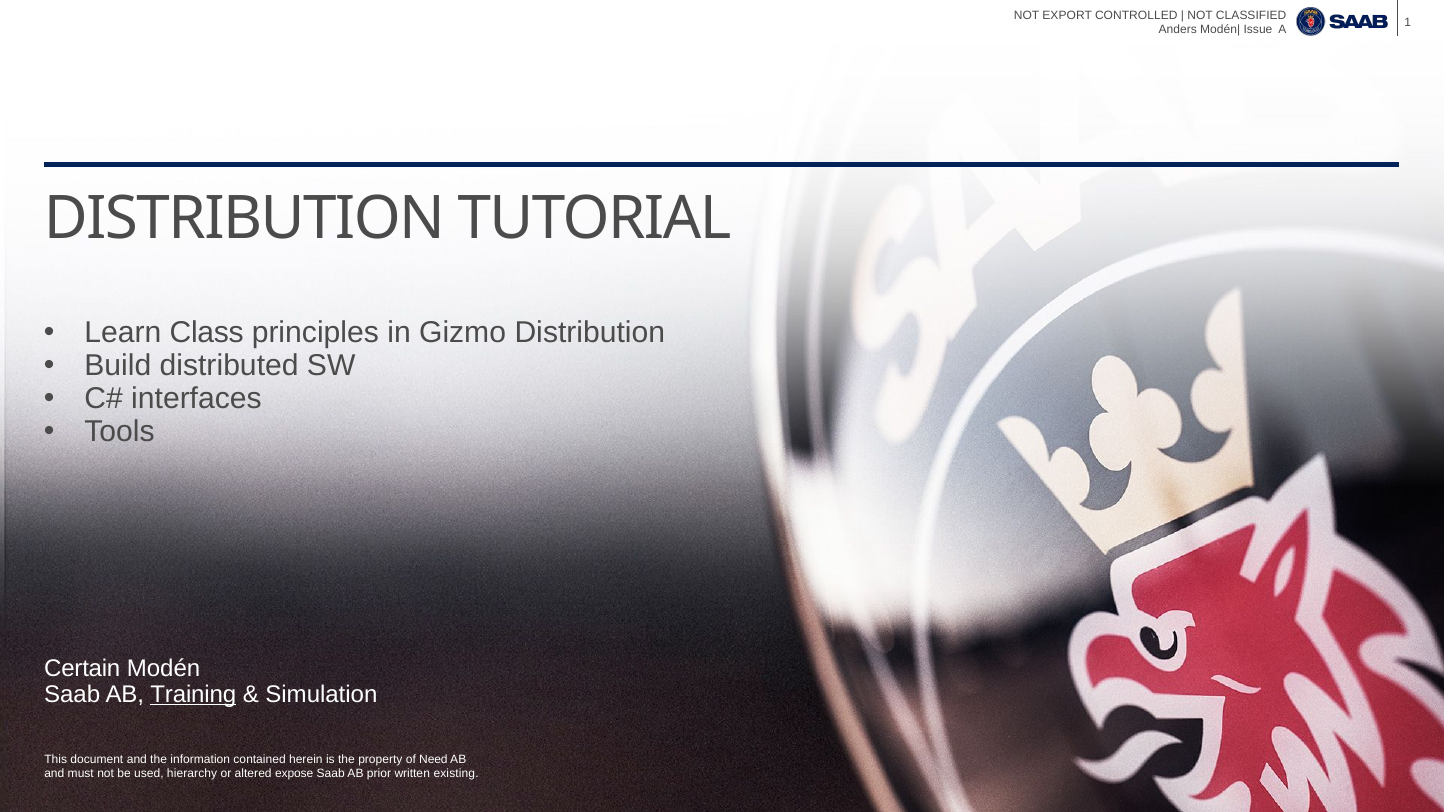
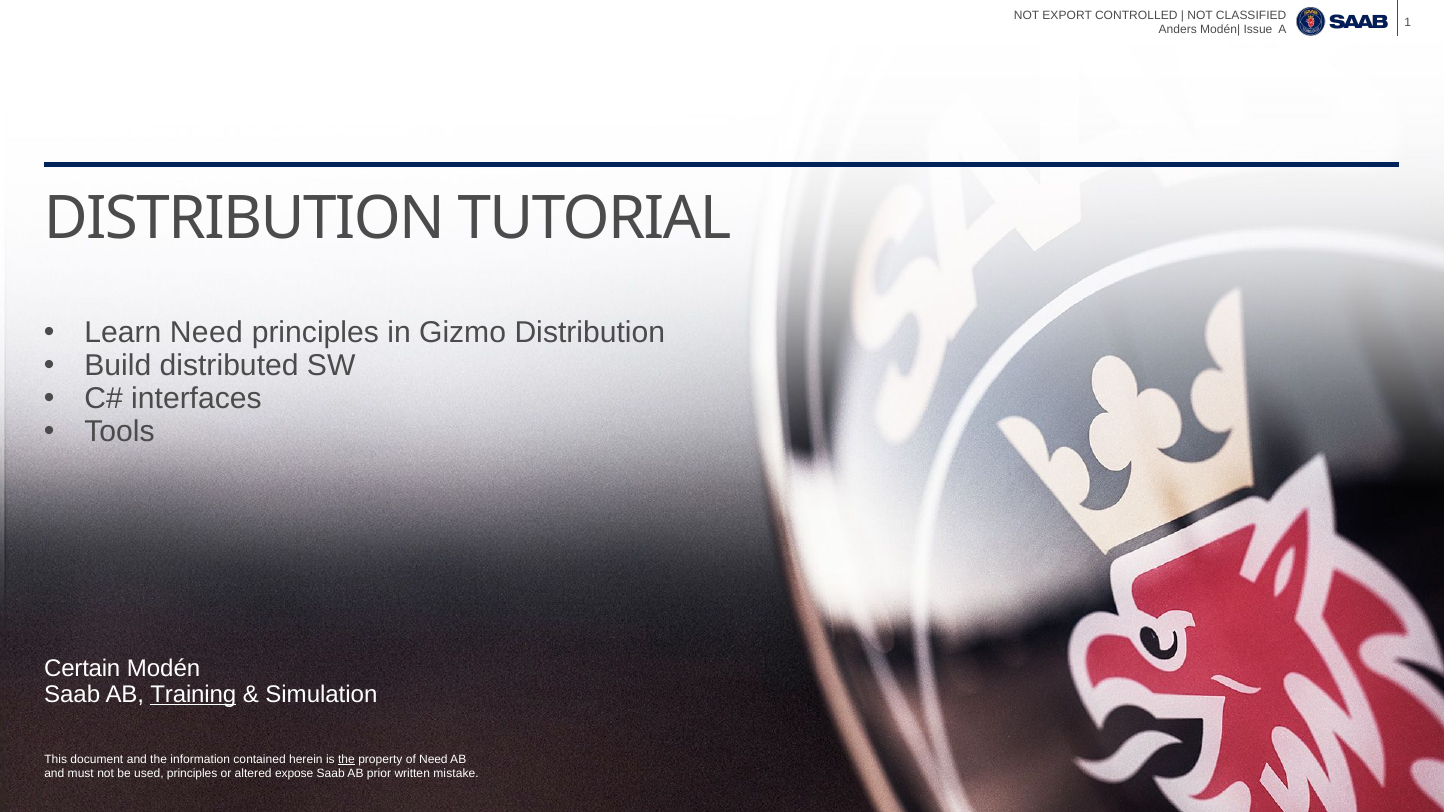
Learn Class: Class -> Need (206, 333)
the underline: none -> present (347, 759)
used hierarchy: hierarchy -> principles (192, 774)
existing: existing -> mistake (456, 774)
